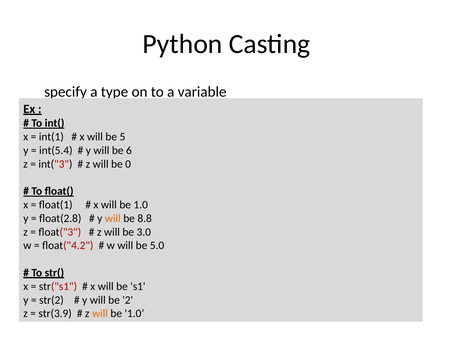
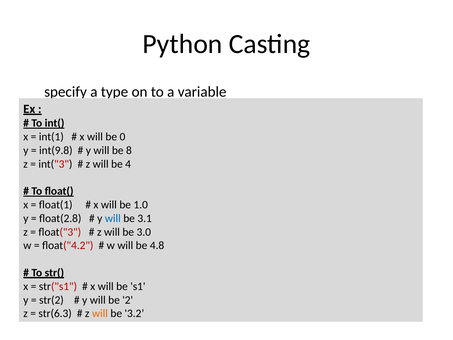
5: 5 -> 0 (122, 137)
int(5.4: int(5.4 -> int(9.8 (56, 150)
6: 6 -> 8 (129, 150)
0: 0 -> 4 (128, 164)
will colour: orange -> blue (113, 218)
8.8: 8.8 -> 3.1 (145, 218)
5.0: 5.0 -> 4.8 (157, 245)
str(3.9: str(3.9 -> str(6.3 (55, 313)
1.0: 1.0 -> 3.2 (134, 313)
